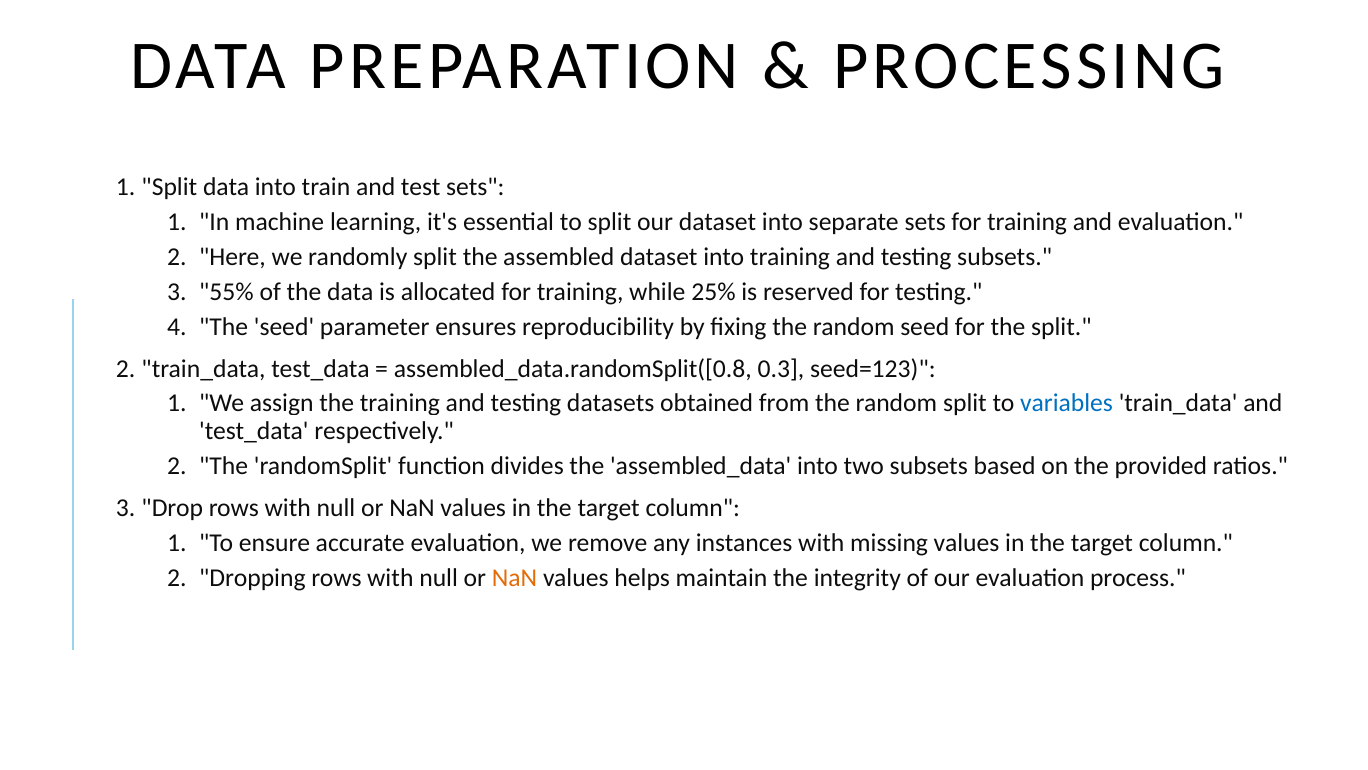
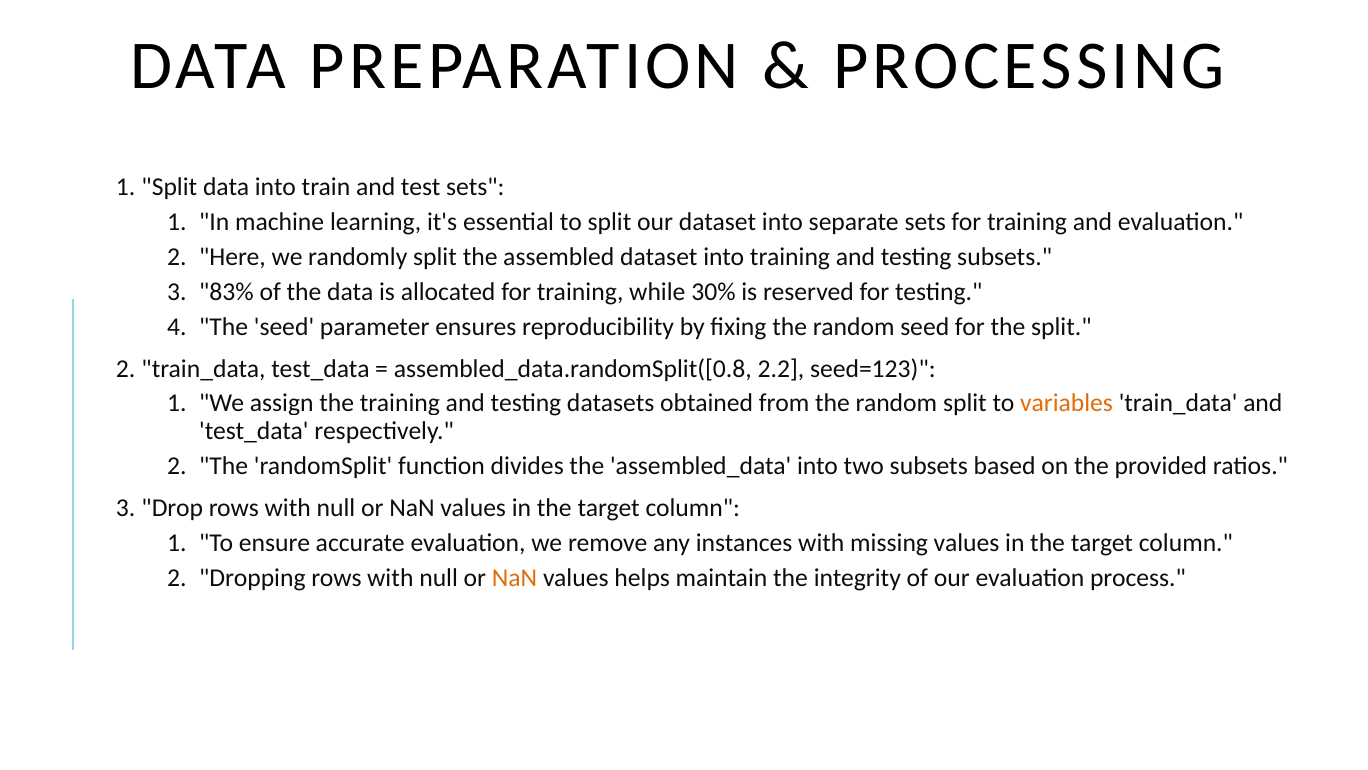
55%: 55% -> 83% (226, 292)
25%: 25% -> 30% (713, 292)
0.3: 0.3 -> 2.2 (781, 368)
variables colour: blue -> orange (1067, 403)
